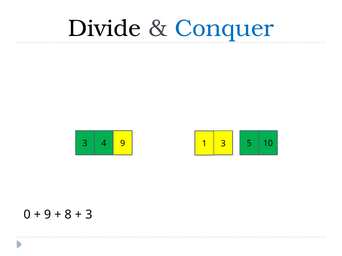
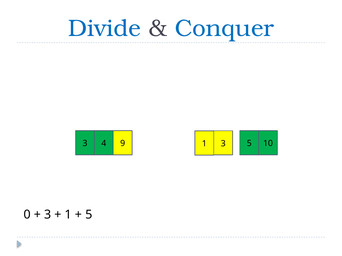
Divide colour: black -> blue (104, 28)
9: 9 -> 3 (48, 215)
8: 8 -> 1 (68, 215)
3: 3 -> 5 (89, 215)
